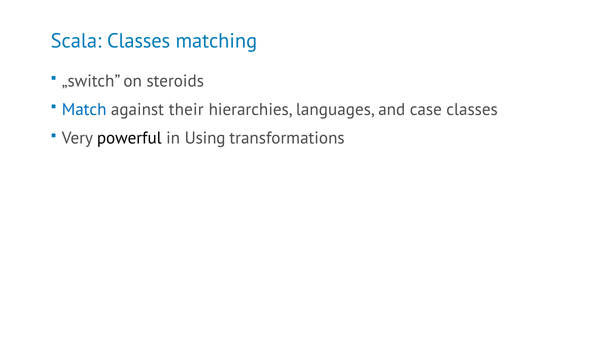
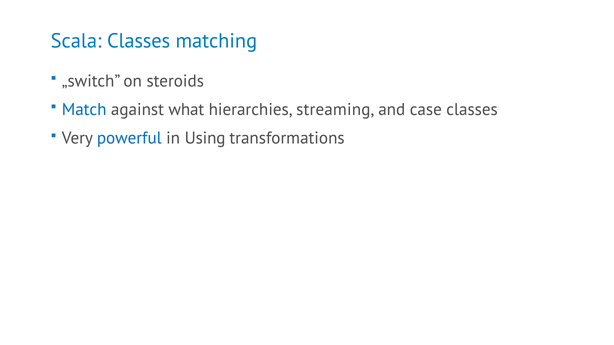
their: their -> what (186, 110)
languages: languages -> streaming (335, 110)
powerful colour: black -> blue (129, 138)
